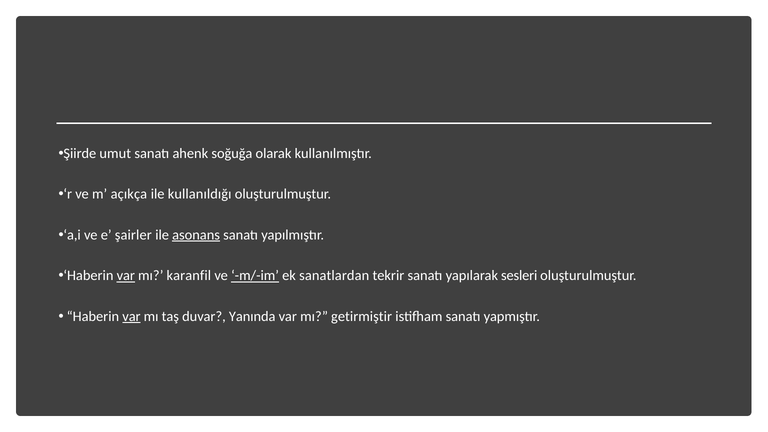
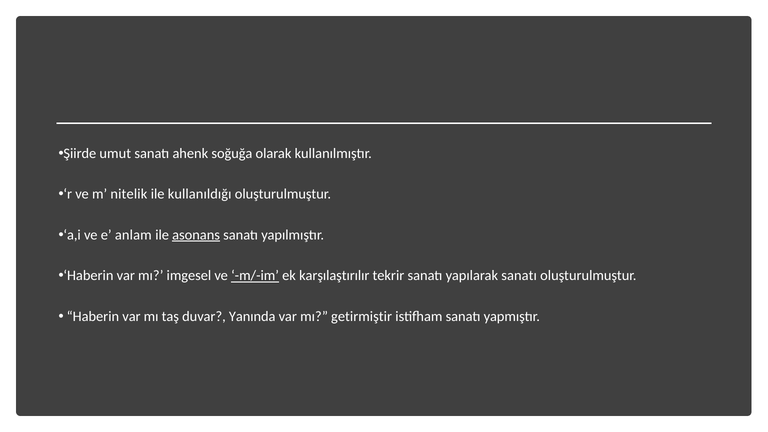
açıkça: açıkça -> nitelik (129, 194)
şairler: şairler -> anlam (133, 235)
var underline: present -> none (126, 276)
karanfil: karanfil -> imgesel (189, 276)
sanatlardan: sanatlardan -> karşılaştırılır (334, 276)
yapılarak sesleri: sesleri -> sanatı (519, 276)
var underline: present -> none (131, 316)
